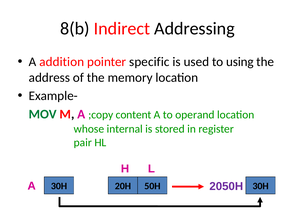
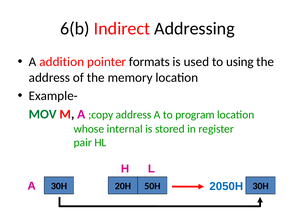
8(b: 8(b -> 6(b (75, 29)
specific: specific -> formats (149, 62)
;copy content: content -> address (134, 115)
operand: operand -> program (195, 115)
2050H colour: purple -> blue (226, 187)
